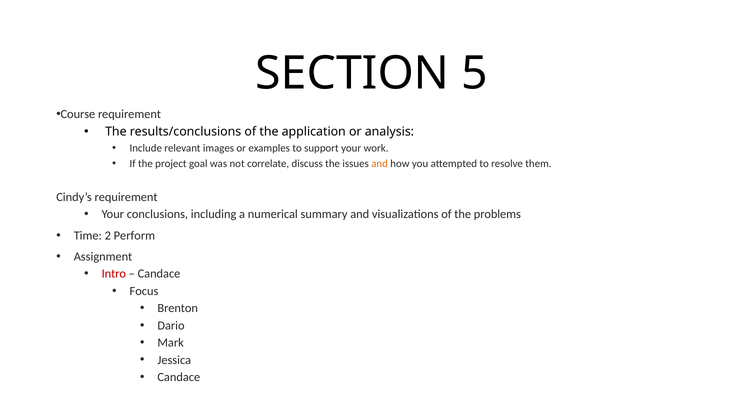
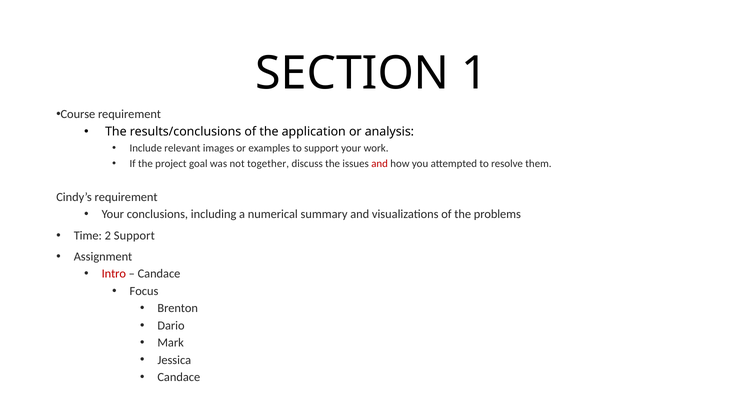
5: 5 -> 1 (475, 74)
correlate: correlate -> together (268, 164)
and colour: orange -> red (380, 164)
2 Perform: Perform -> Support (134, 236)
